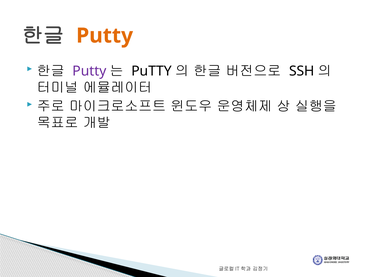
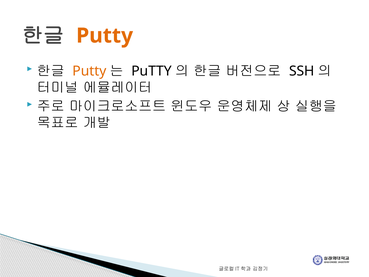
Putty colour: purple -> orange (89, 71)
